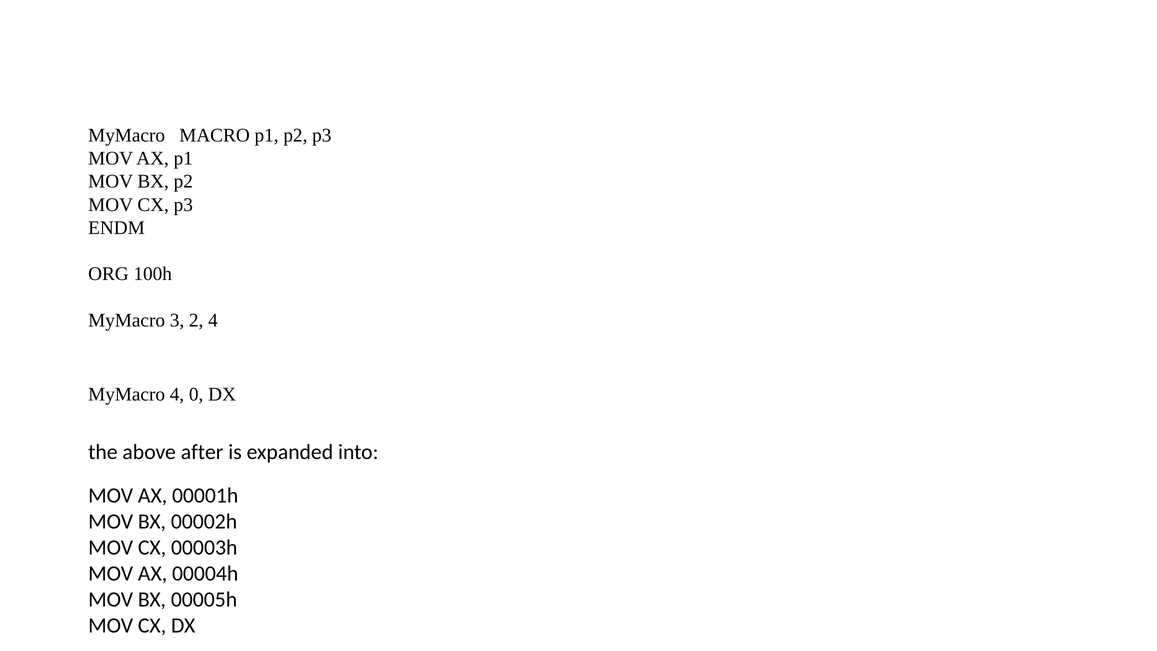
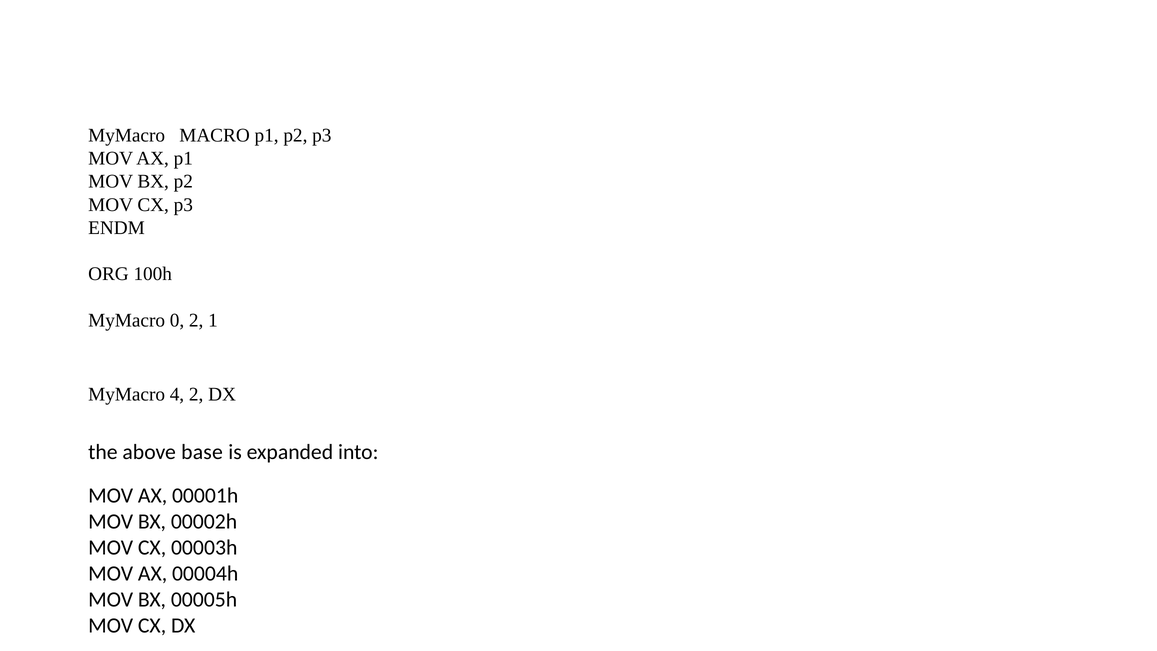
3: 3 -> 0 (177, 320)
2 4: 4 -> 1 (213, 320)
4 0: 0 -> 2 (196, 394)
after: after -> base (202, 452)
